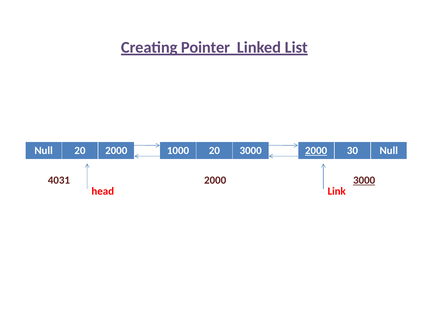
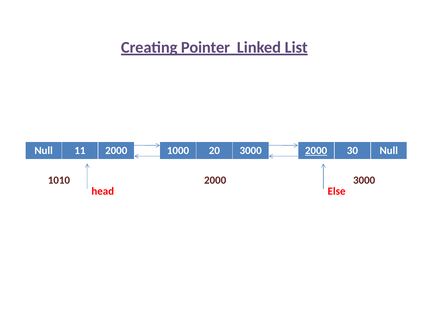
Null 20: 20 -> 11 (80, 151)
4031: 4031 -> 1010 (59, 180)
3000 underline: present -> none (364, 180)
Link: Link -> Else (337, 191)
